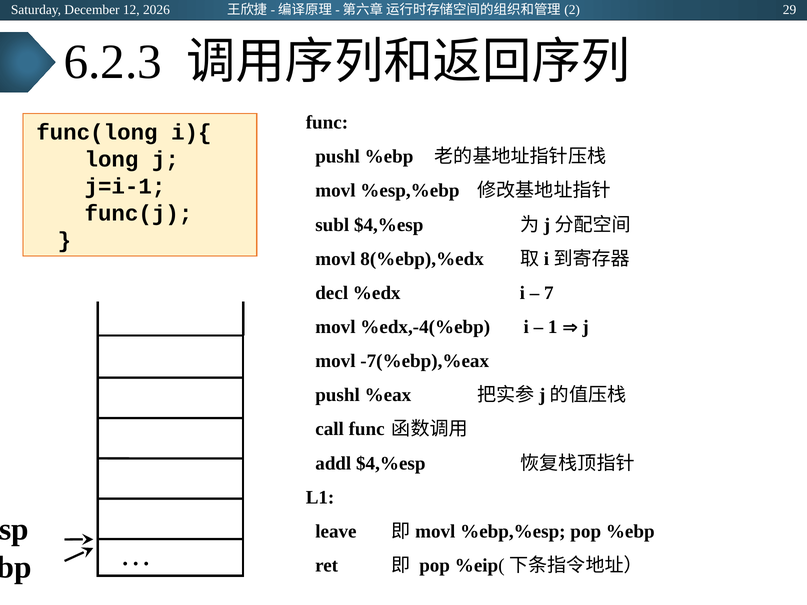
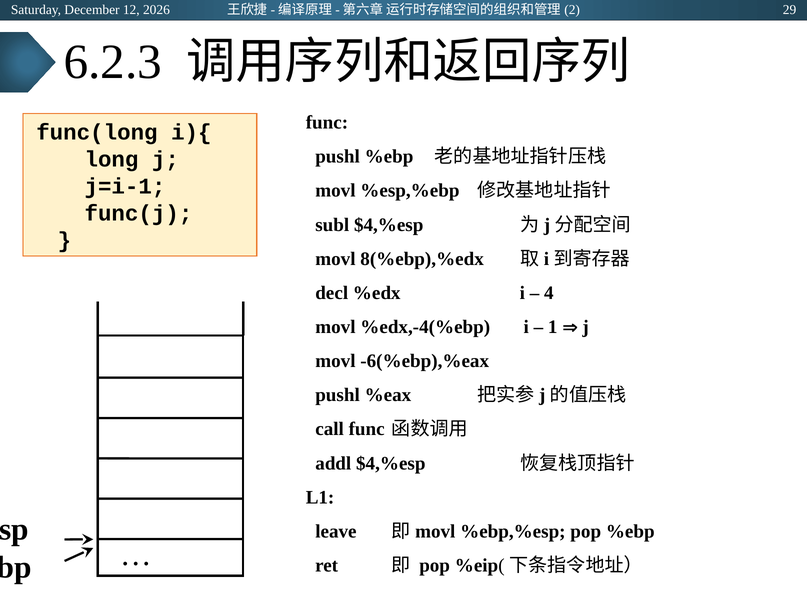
7: 7 -> 4 (549, 293)
-7(%ebp),%eax: -7(%ebp),%eax -> -6(%ebp),%eax (425, 361)
